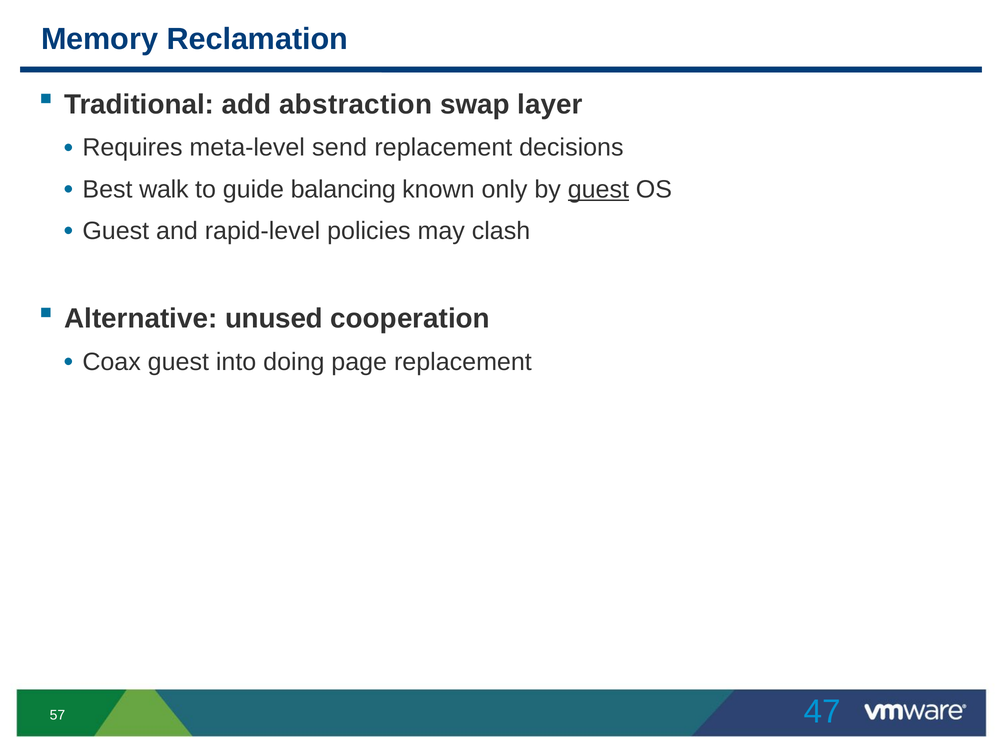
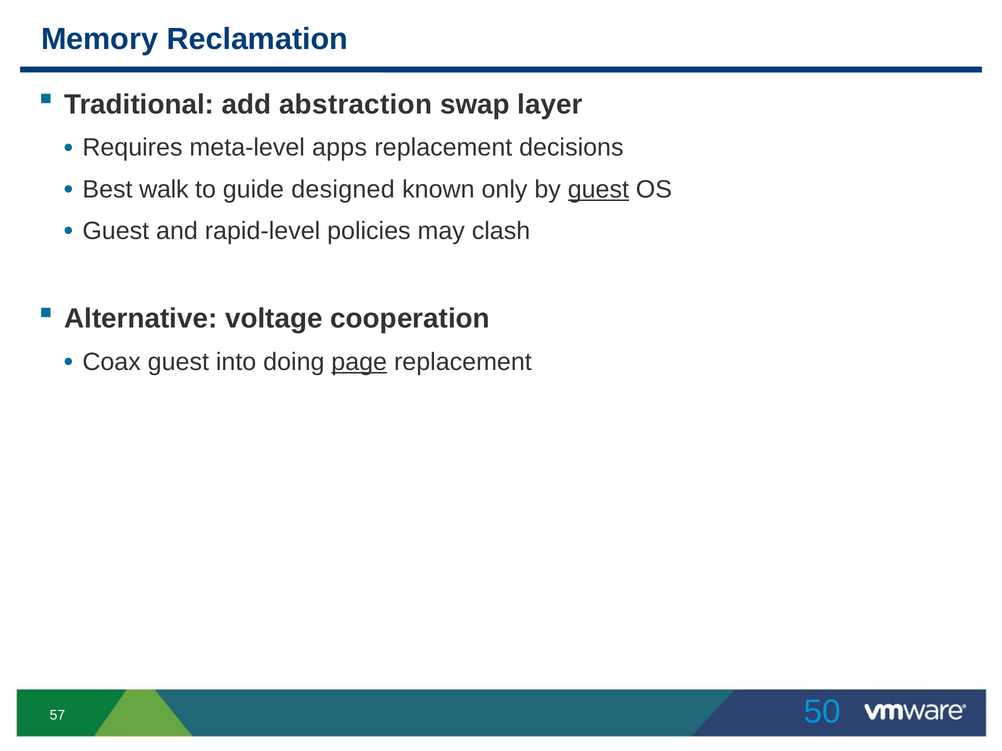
send: send -> apps (340, 148)
balancing: balancing -> designed (343, 190)
unused: unused -> voltage (274, 319)
page underline: none -> present (359, 362)
47: 47 -> 50 (822, 712)
